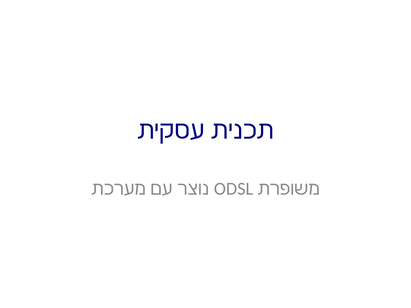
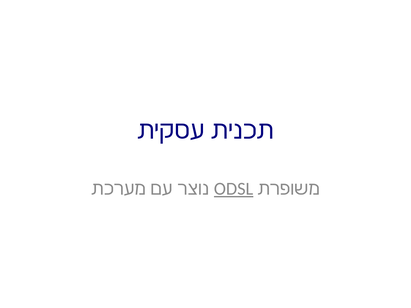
ODSL underline: none -> present (234, 189)
